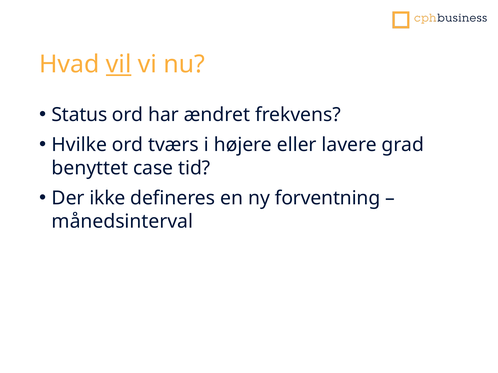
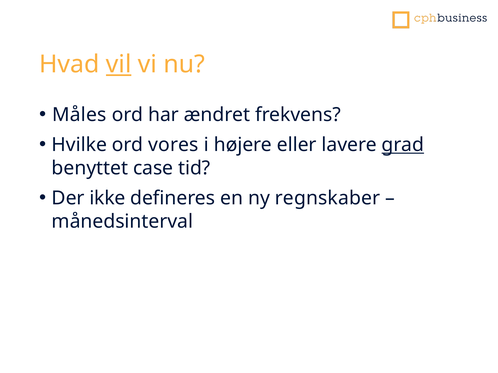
Status: Status -> Måles (79, 115)
tværs: tværs -> vores (173, 145)
grad underline: none -> present (403, 145)
forventning: forventning -> regnskaber (327, 198)
